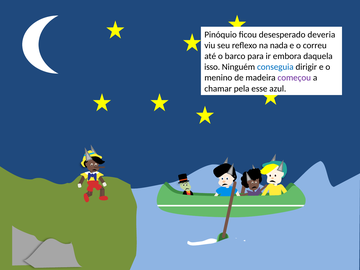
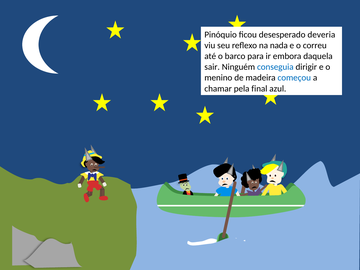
isso: isso -> sair (212, 67)
começou colour: purple -> blue (294, 78)
esse: esse -> final (259, 89)
